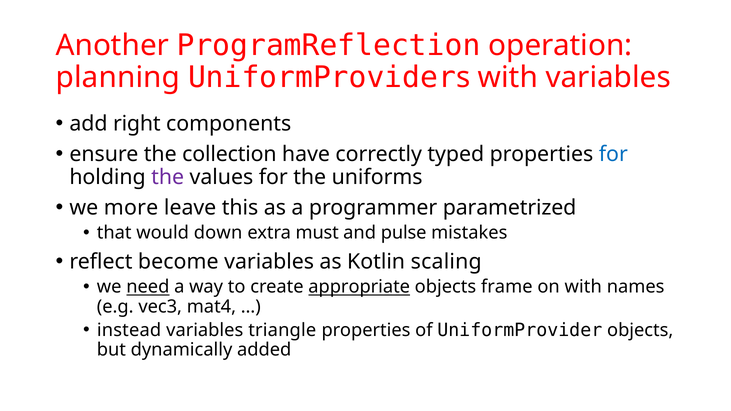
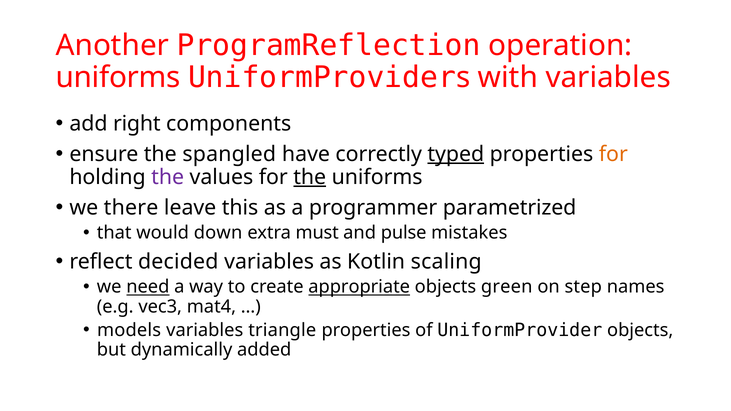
planning: planning -> uniforms (118, 77)
collection: collection -> spangled (229, 154)
typed underline: none -> present (456, 154)
for colour: blue -> orange (613, 154)
the underline: none -> present (310, 177)
more: more -> there (131, 208)
become: become -> decided (178, 262)
frame: frame -> green (507, 287)
on with: with -> step (583, 287)
instead: instead -> models (129, 330)
